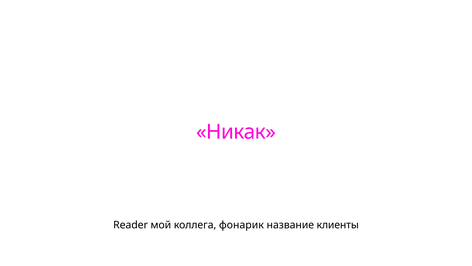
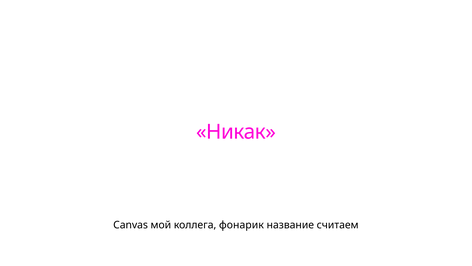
Reader: Reader -> Canvas (131, 225)
клиенты: клиенты -> считаем (338, 225)
